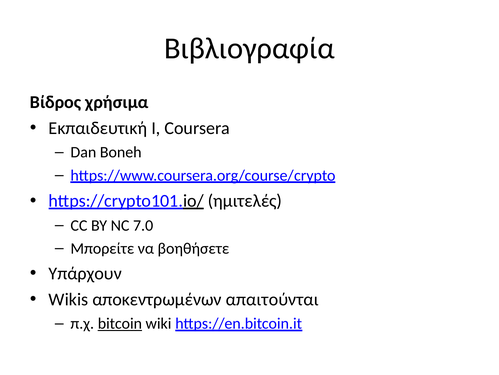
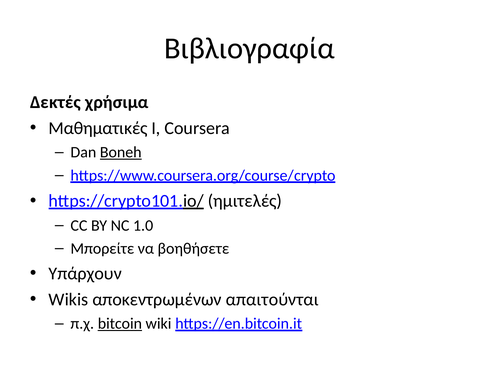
Βίδρος: Βίδρος -> Δεκτές (55, 102)
Εκπαιδευτική: Εκπαιδευτική -> Μαθηματικές (98, 128)
Boneh underline: none -> present (121, 152)
7.0: 7.0 -> 1.0 (143, 225)
